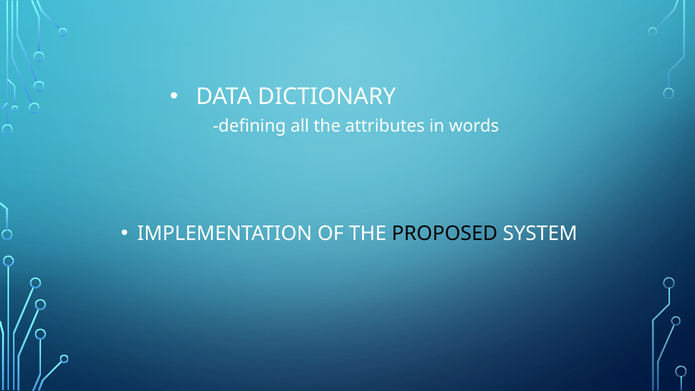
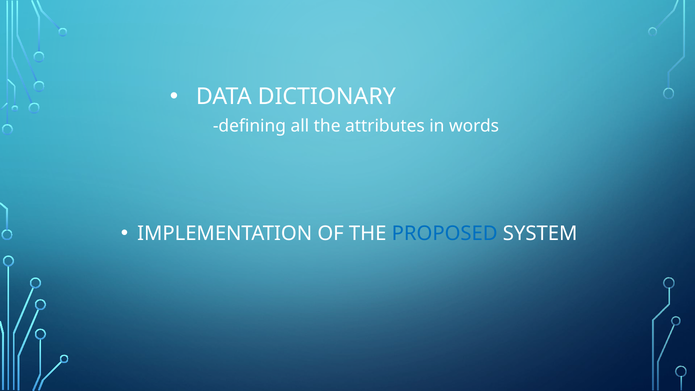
PROPOSED colour: black -> blue (445, 233)
